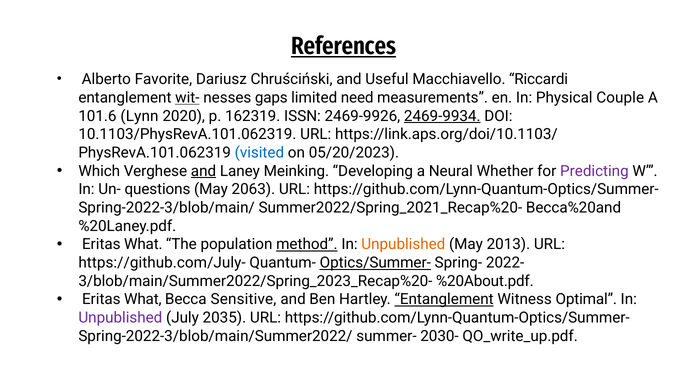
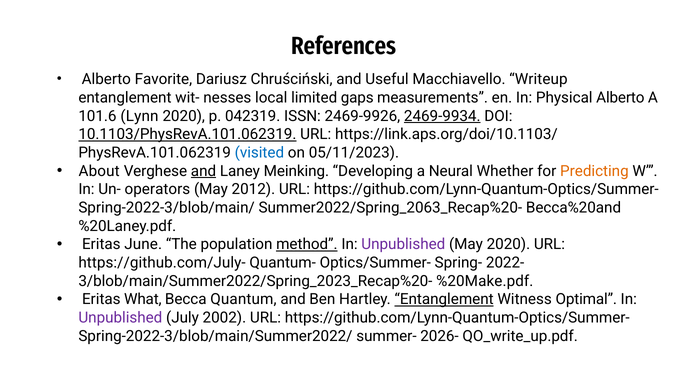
References underline: present -> none (344, 46)
Riccardi: Riccardi -> Writeup (538, 79)
wit- underline: present -> none (187, 98)
gaps: gaps -> local (271, 98)
need: need -> gaps (357, 98)
Physical Couple: Couple -> Alberto (620, 98)
162319: 162319 -> 042319 (253, 116)
10.1103/PhysRevA.101.062319 underline: none -> present (187, 134)
05/20/2023: 05/20/2023 -> 05/11/2023 (354, 153)
Which: Which -> About (99, 171)
Predicting colour: purple -> orange (594, 171)
questions: questions -> operators (157, 189)
2063: 2063 -> 2012 (253, 189)
Summer2022/Spring_2021_Recap%20-: Summer2022/Spring_2021_Recap%20- -> Summer2022/Spring_2063_Recap%20- (390, 207)
What: What -> June (143, 244)
Unpublished colour: orange -> purple (403, 244)
May 2013: 2013 -> 2020 (508, 244)
Optics/Summer- underline: present -> none (375, 262)
%20About.pdf: %20About.pdf -> %20Make.pdf (485, 281)
Sensitive: Sensitive -> Quantum (243, 299)
2035: 2035 -> 2002 (224, 317)
2030-: 2030- -> 2026- (439, 336)
